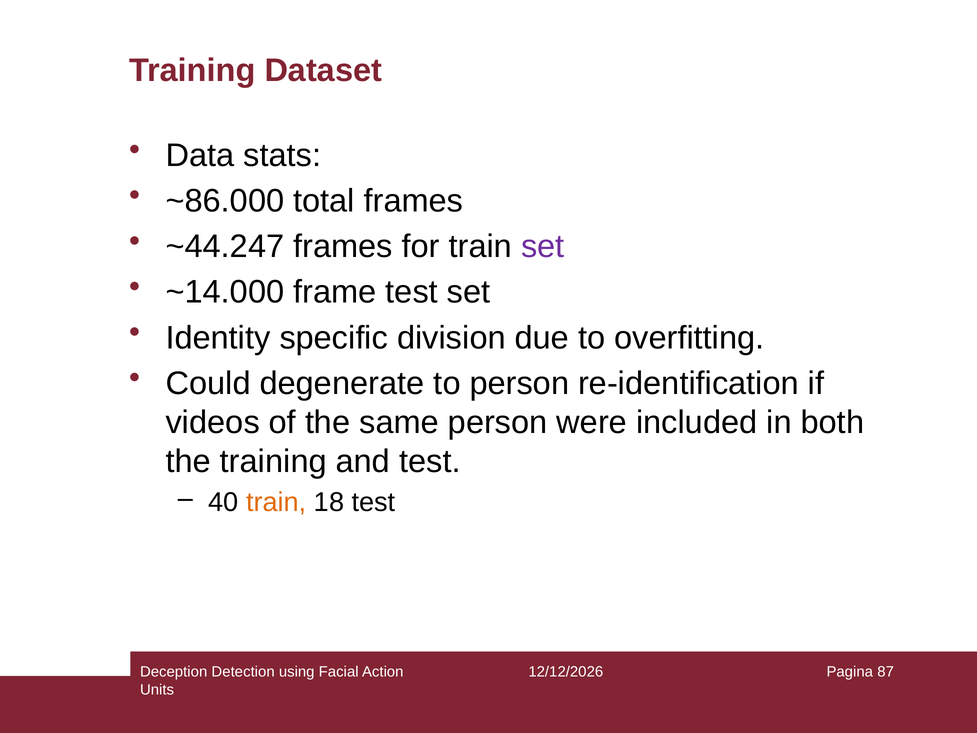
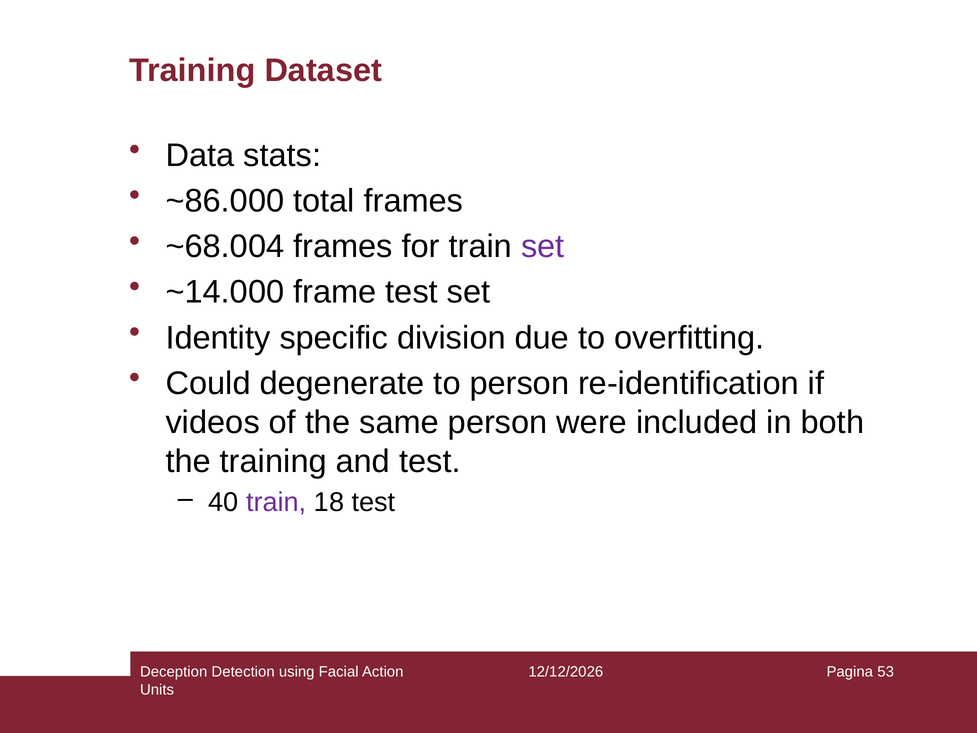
~44.247: ~44.247 -> ~68.004 (225, 246)
train colour: orange -> purple (276, 502)
87: 87 -> 53 (886, 672)
